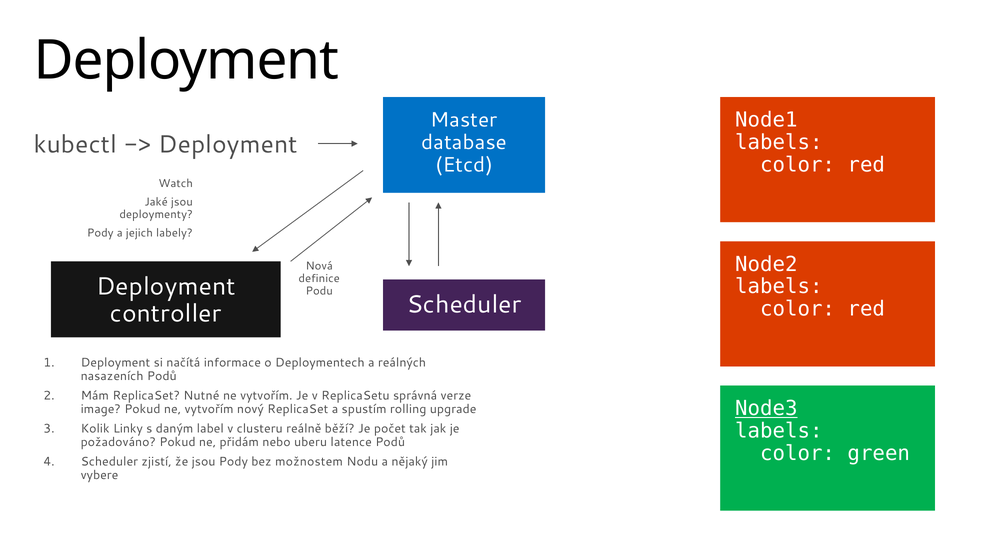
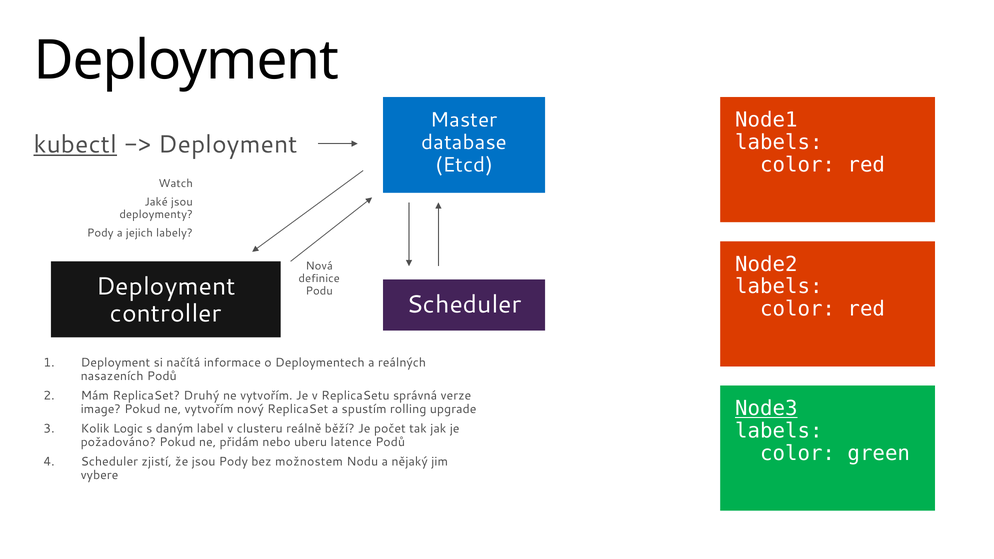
kubectl underline: none -> present (75, 145)
Nutné: Nutné -> Druhý (201, 396)
Linky: Linky -> Logic (128, 429)
